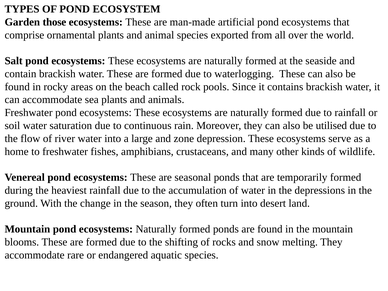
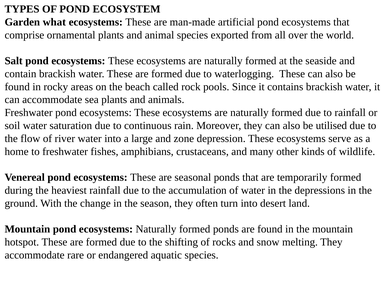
those: those -> what (54, 22)
blooms: blooms -> hotspot (22, 242)
